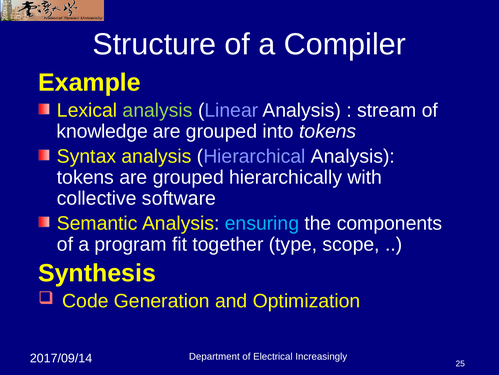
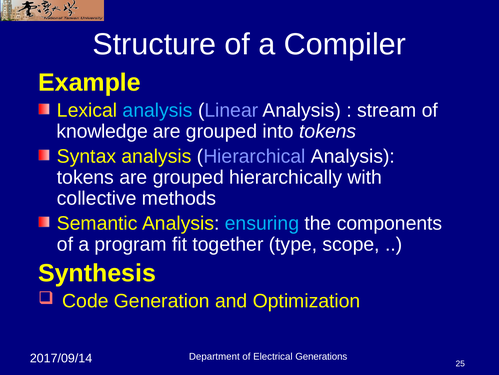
analysis colour: light green -> light blue (158, 110)
software: software -> methods (179, 198)
Increasingly: Increasingly -> Generations (321, 356)
